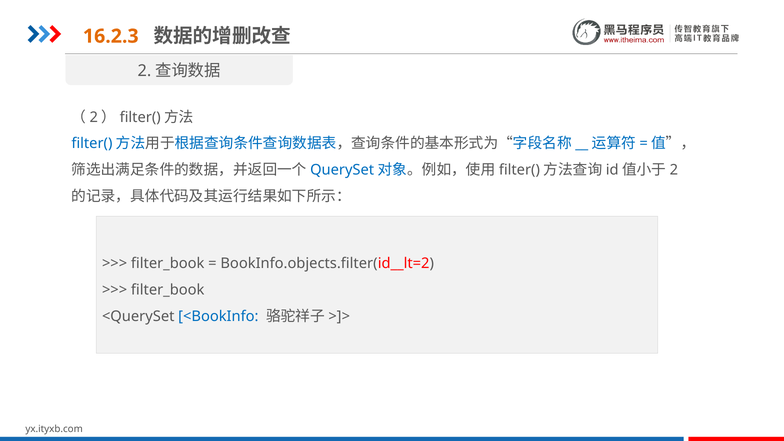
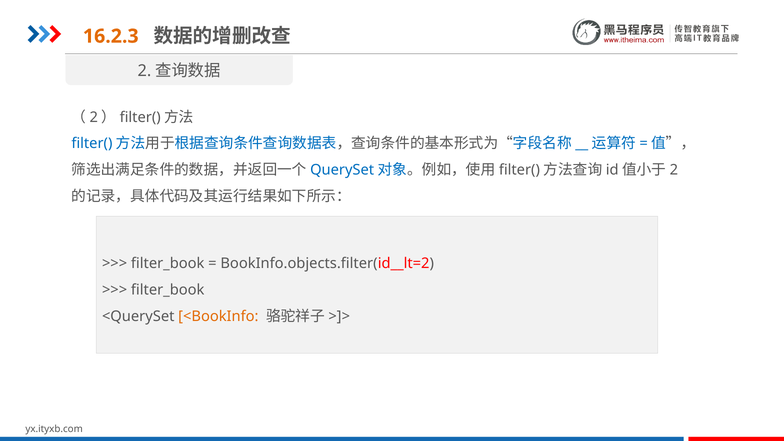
<BookInfo colour: blue -> orange (218, 317)
